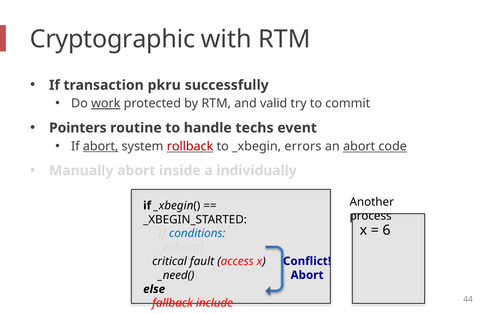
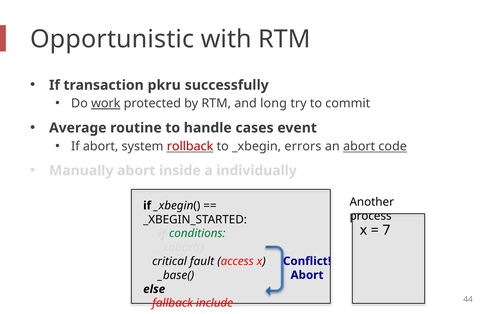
Cryptographic: Cryptographic -> Opportunistic (112, 39)
valid: valid -> long (274, 104)
Pointers: Pointers -> Average (78, 128)
techs: techs -> cases (255, 128)
abort underline: present -> none (101, 146)
6: 6 -> 7 (386, 230)
conditions colour: blue -> green (197, 234)
_need(: _need( -> _base( (176, 276)
